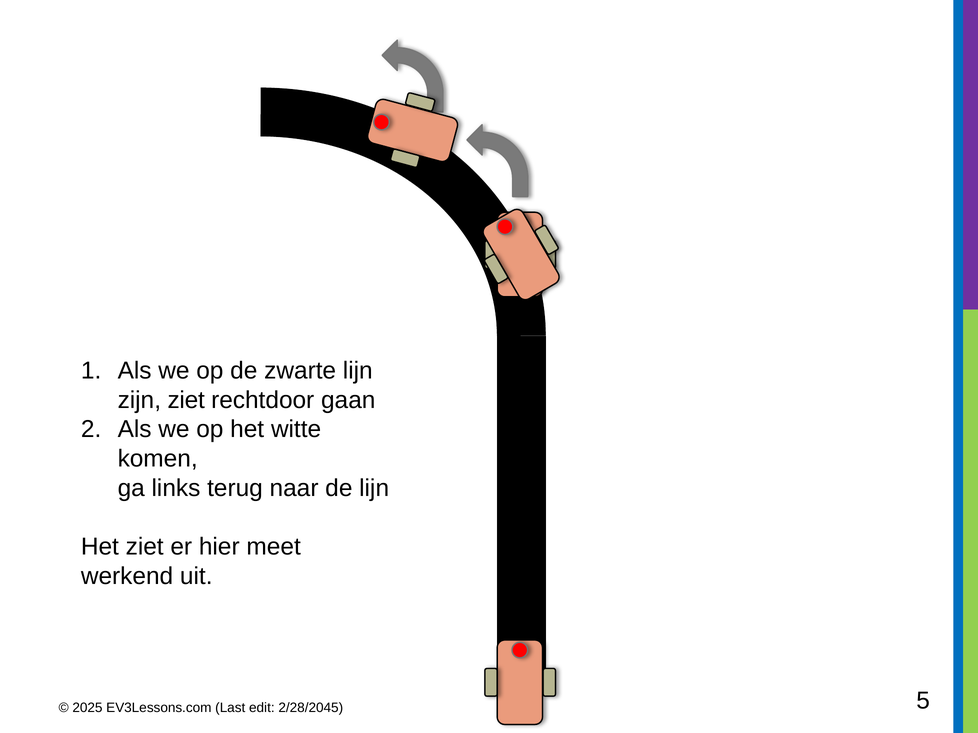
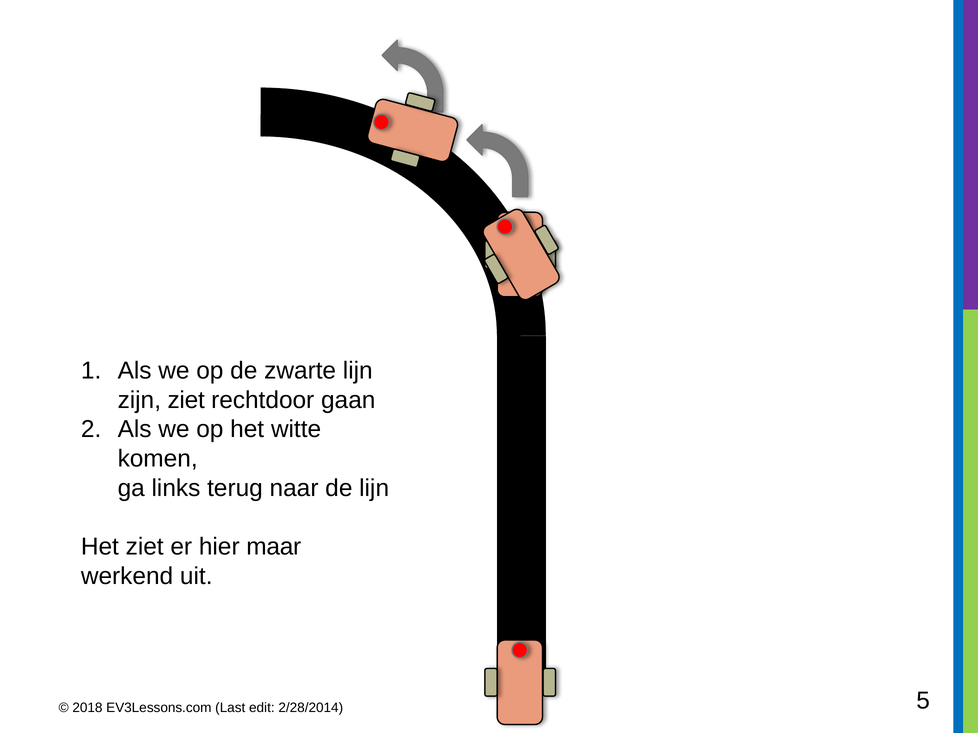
meet: meet -> maar (274, 547)
2025: 2025 -> 2018 (87, 708)
2/28/2045: 2/28/2045 -> 2/28/2014 (311, 708)
